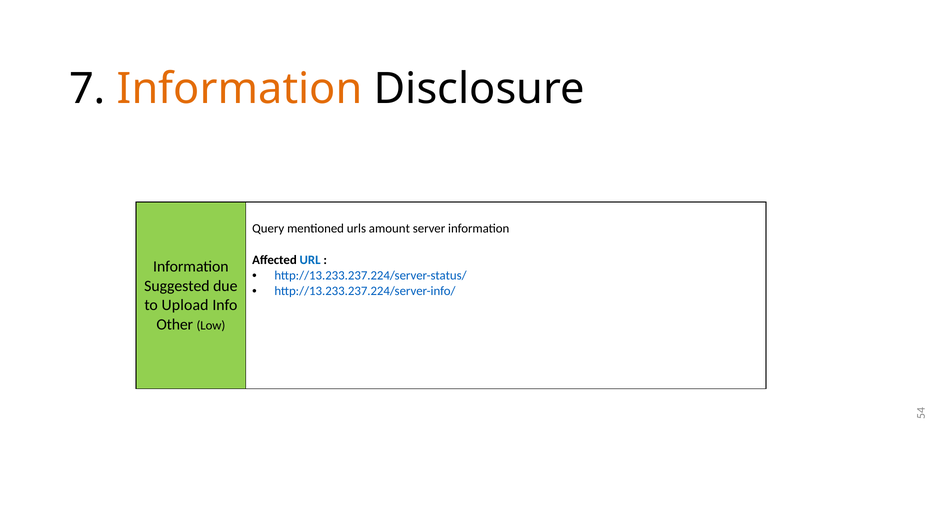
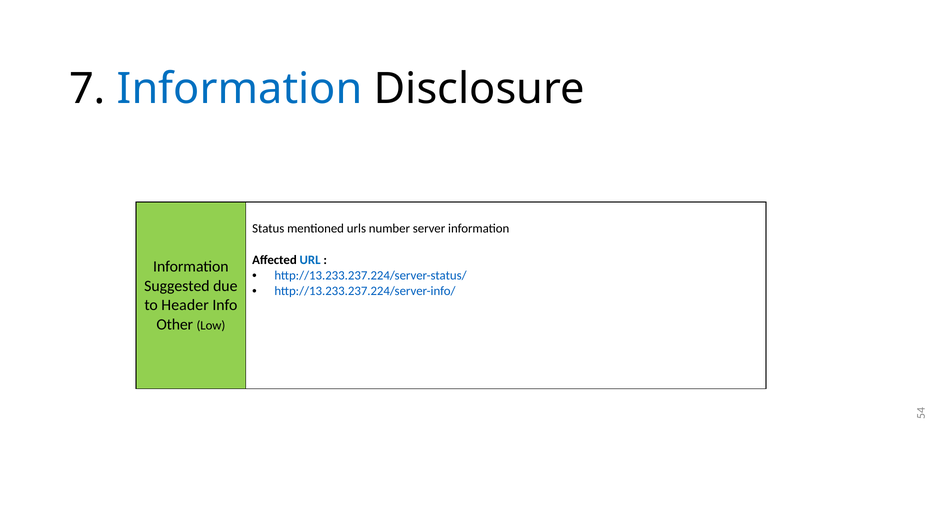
Information colour: orange -> blue (240, 89)
Query: Query -> Status (268, 229)
amount: amount -> number (389, 229)
Upload: Upload -> Header (185, 306)
